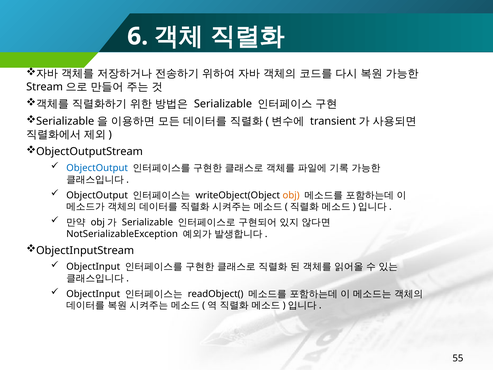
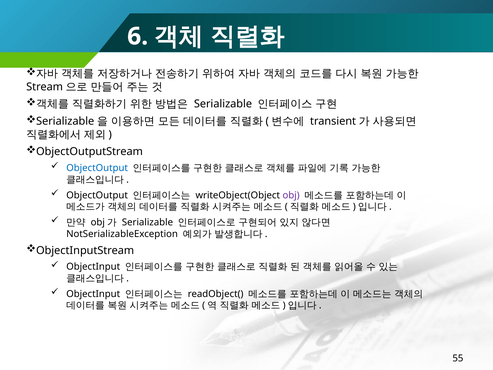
obj colour: orange -> purple (291, 195)
